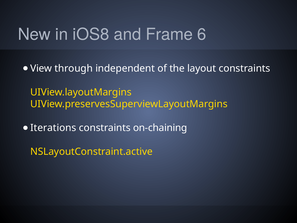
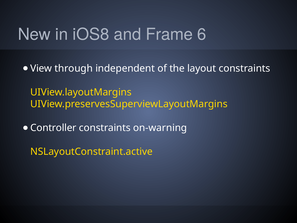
Iterations: Iterations -> Controller (53, 128)
on-chaining: on-chaining -> on-warning (160, 128)
